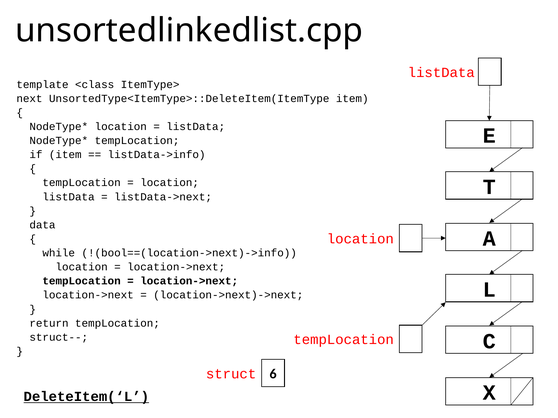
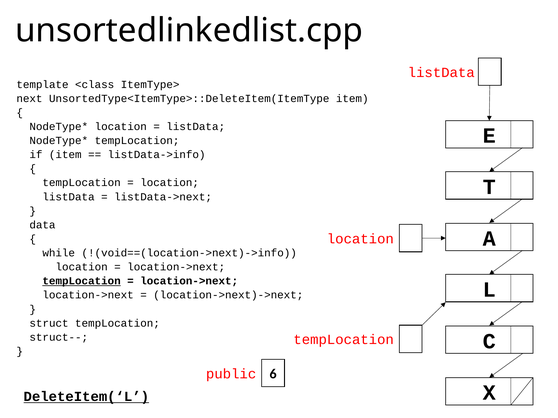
!(bool==(location->next)->info: !(bool==(location->next)->info -> !(void==(location->next)->info (189, 253)
tempLocation underline: none -> present (82, 281)
return: return -> struct (49, 324)
struct: struct -> public (231, 374)
